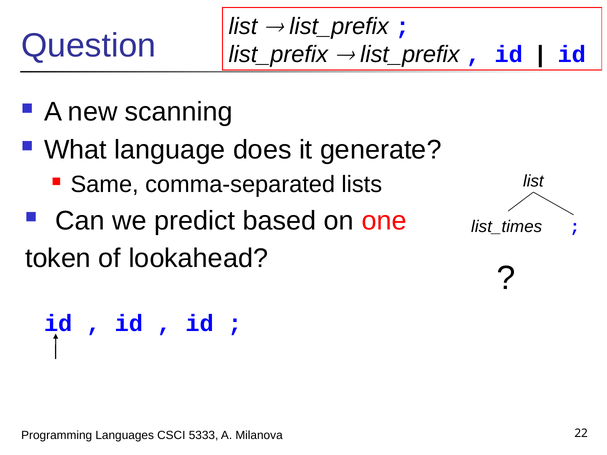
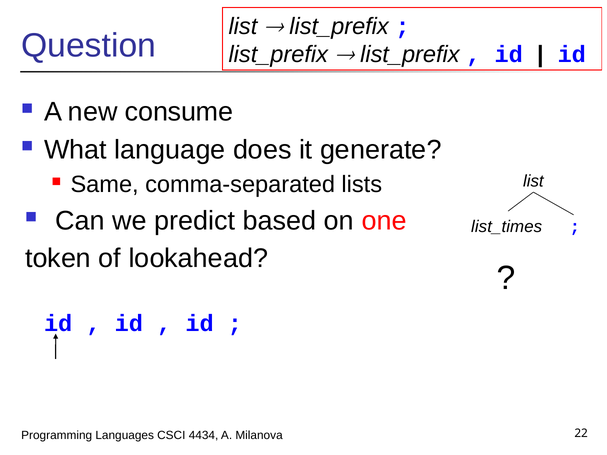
scanning: scanning -> consume (179, 112)
5333: 5333 -> 4434 (204, 436)
